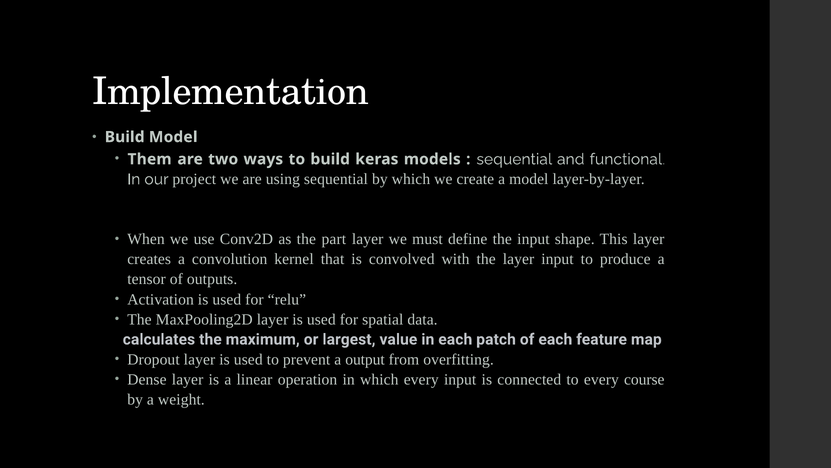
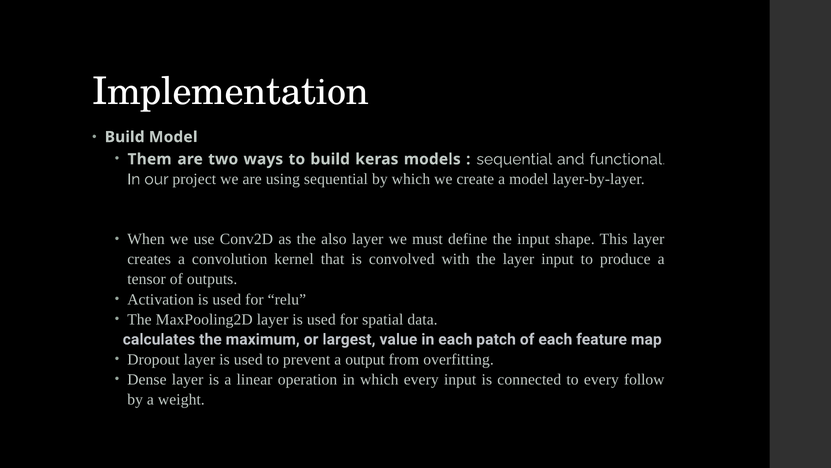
part: part -> also (334, 239)
course: course -> follow (644, 379)
